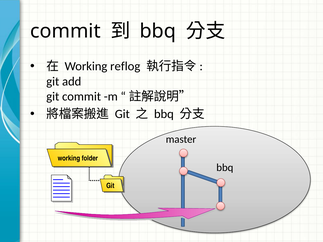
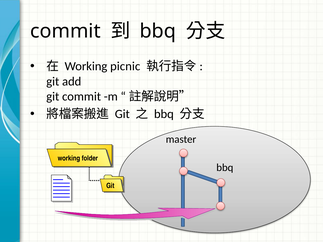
reflog: reflog -> picnic (125, 66)
